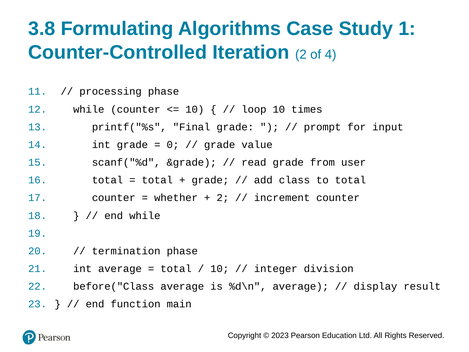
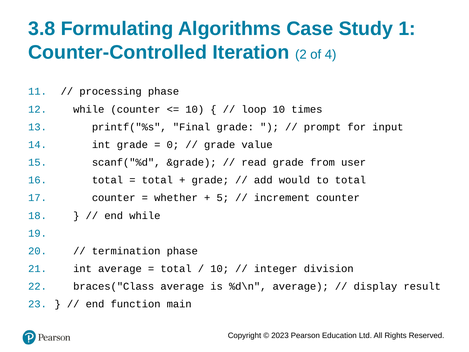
class: class -> would (294, 180)
2: 2 -> 5 (223, 198)
before("Class: before("Class -> braces("Class (114, 286)
